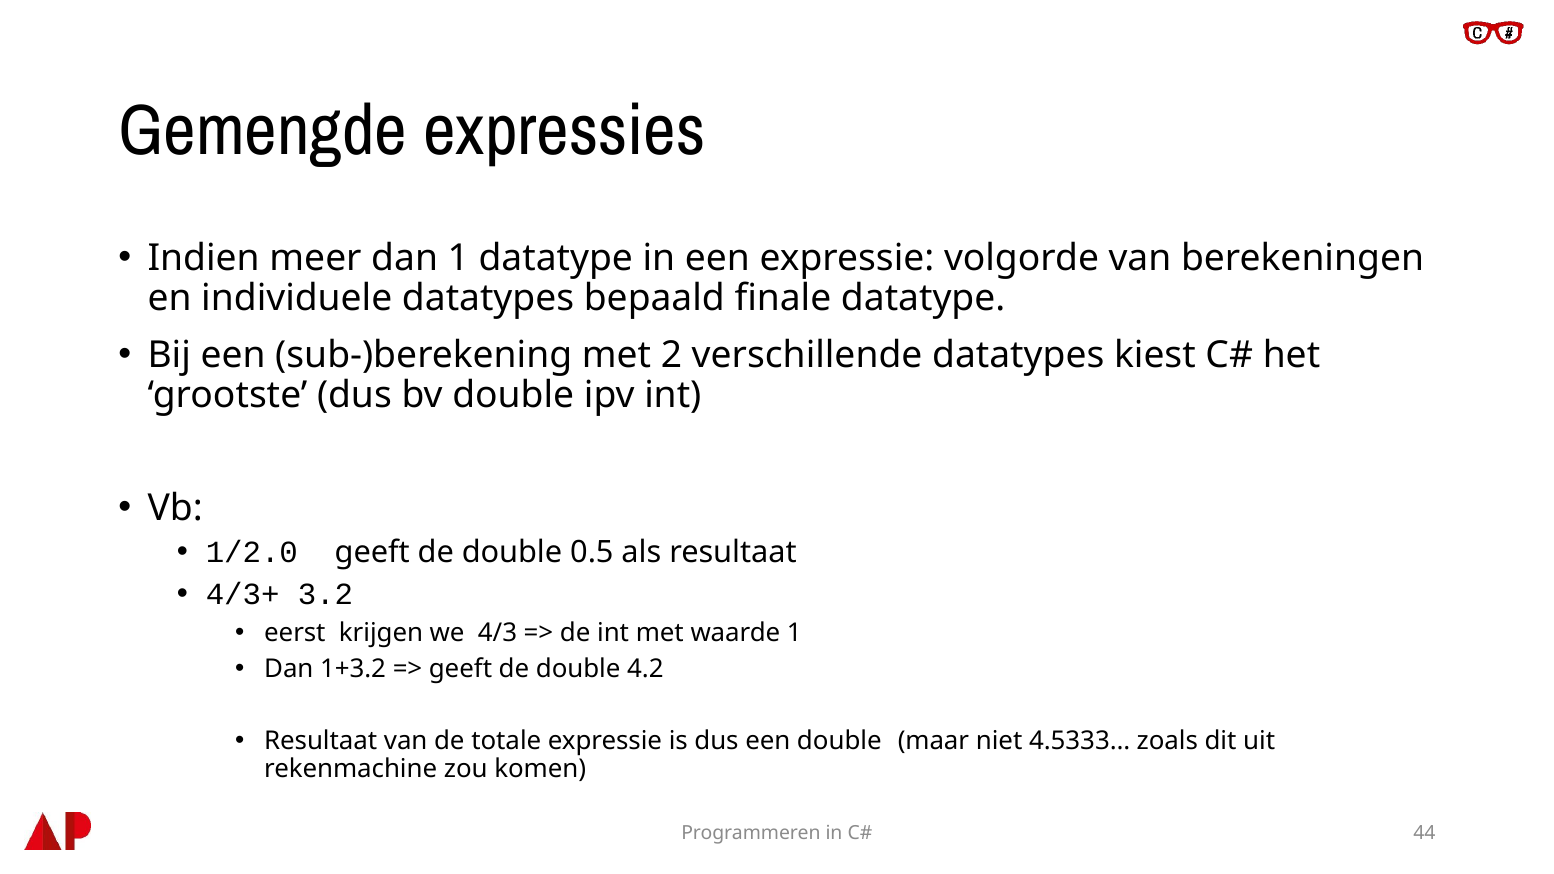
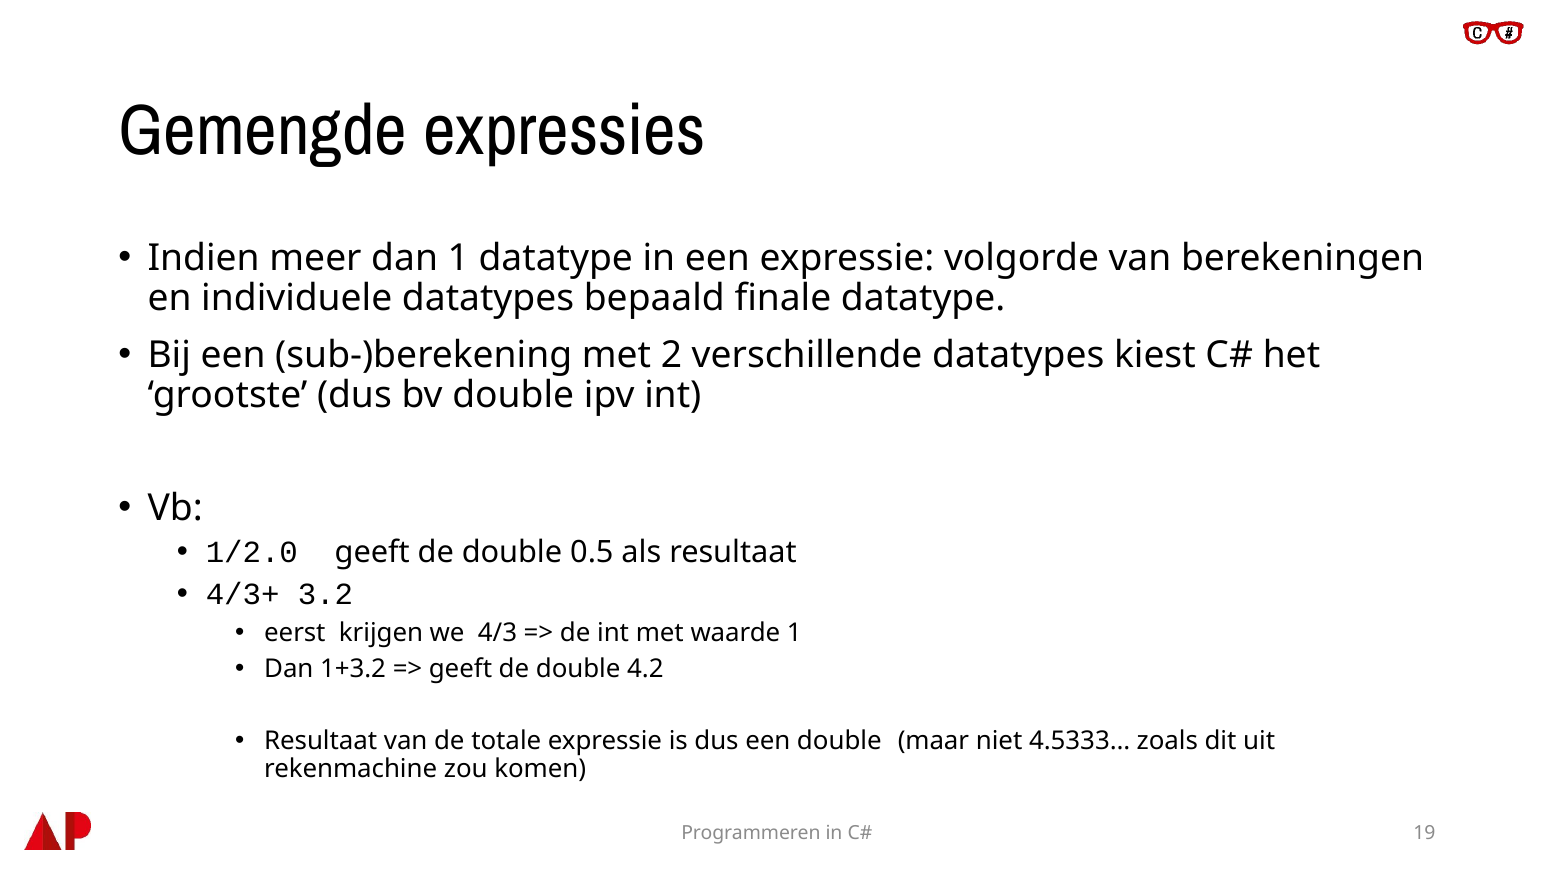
44: 44 -> 19 (1424, 833)
